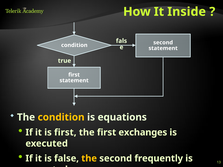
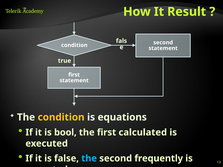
Inside: Inside -> Result (187, 12)
is first: first -> bool (65, 133)
exchanges: exchanges -> calculated (143, 133)
the colour: yellow -> light blue (89, 159)
